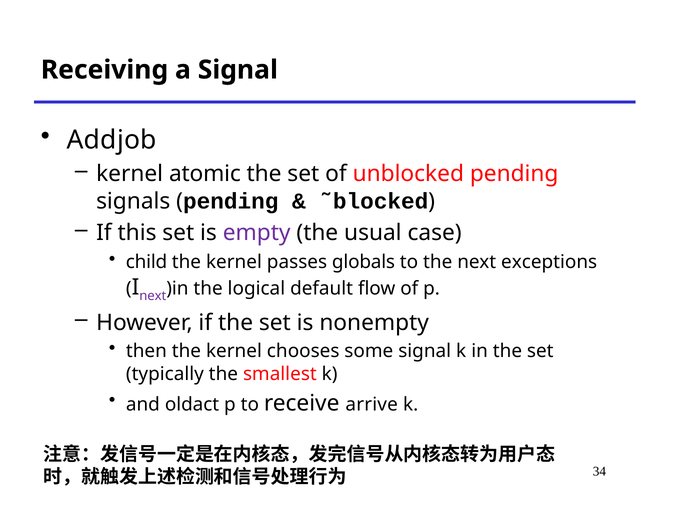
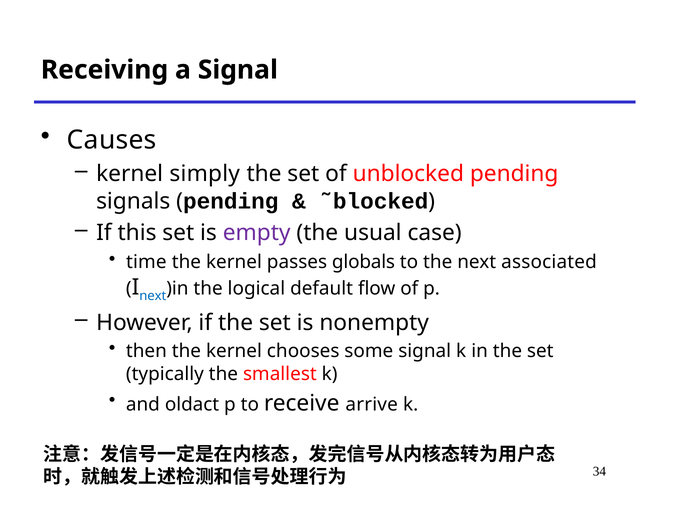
Addjob: Addjob -> Causes (112, 140)
atomic: atomic -> simply (205, 174)
child: child -> time (146, 262)
exceptions: exceptions -> associated (549, 262)
next colour: purple -> blue (153, 296)
